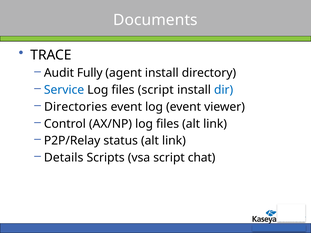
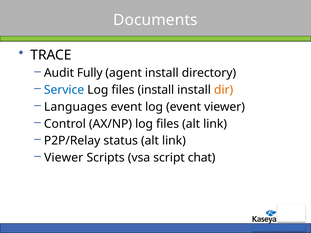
files script: script -> install (156, 90)
dir colour: blue -> orange (224, 90)
Directories: Directories -> Languages (76, 107)
Details: Details -> Viewer (64, 158)
